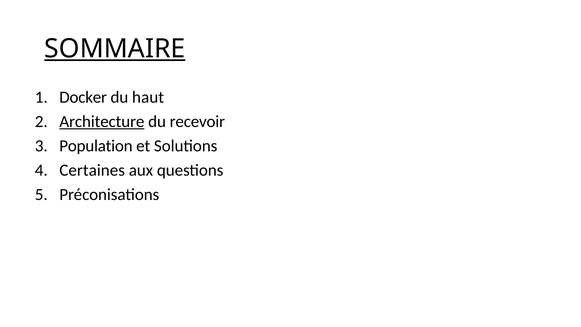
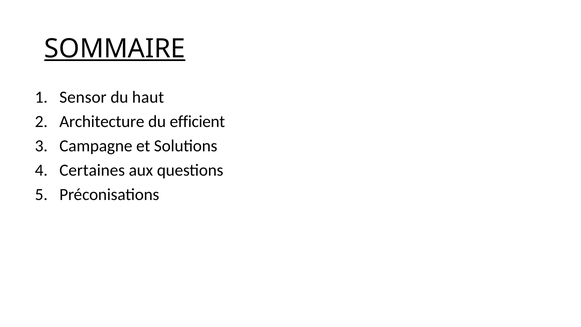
Docker: Docker -> Sensor (83, 97)
Architecture underline: present -> none (102, 121)
recevoir: recevoir -> efficient (197, 121)
Population: Population -> Campagne (96, 146)
